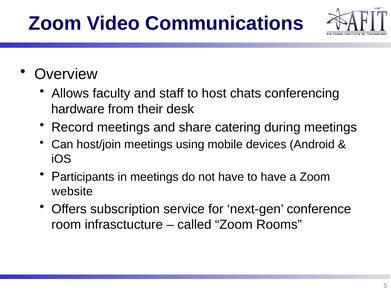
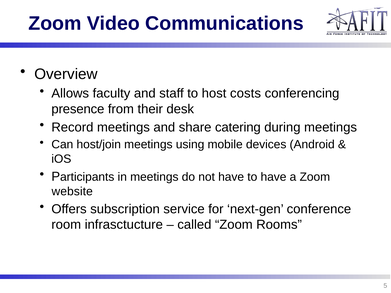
chats: chats -> costs (246, 93)
hardware: hardware -> presence (78, 109)
